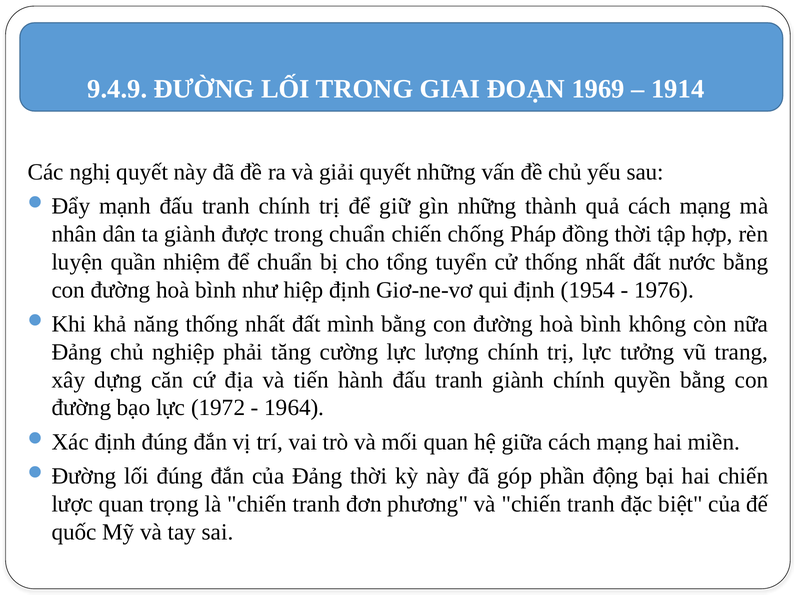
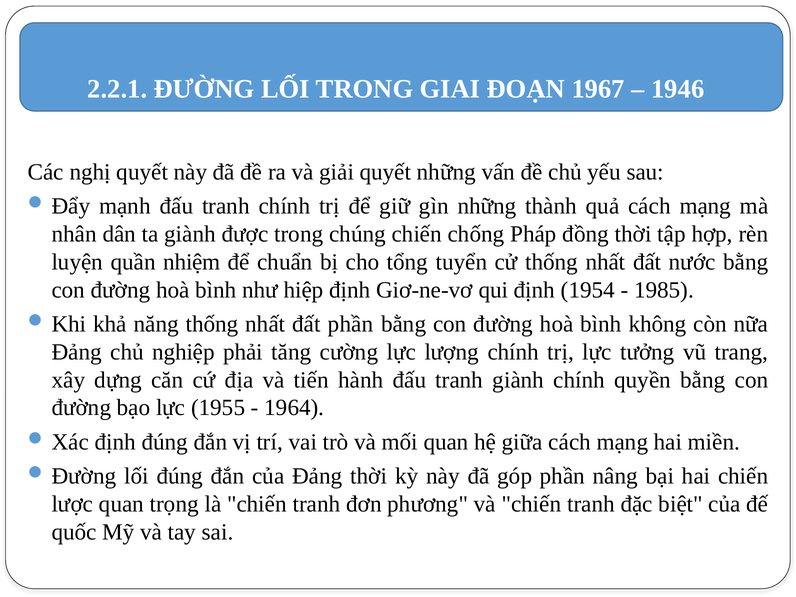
9.4.9: 9.4.9 -> 2.2.1 (117, 89)
1969: 1969 -> 1967 (598, 89)
1914: 1914 -> 1946 (678, 89)
trong chuẩn: chuẩn -> chúng (357, 234)
1976: 1976 -> 1985 (664, 290)
đất mình: mình -> phần (351, 324)
1972: 1972 -> 1955 (218, 408)
động: động -> nâng (615, 476)
